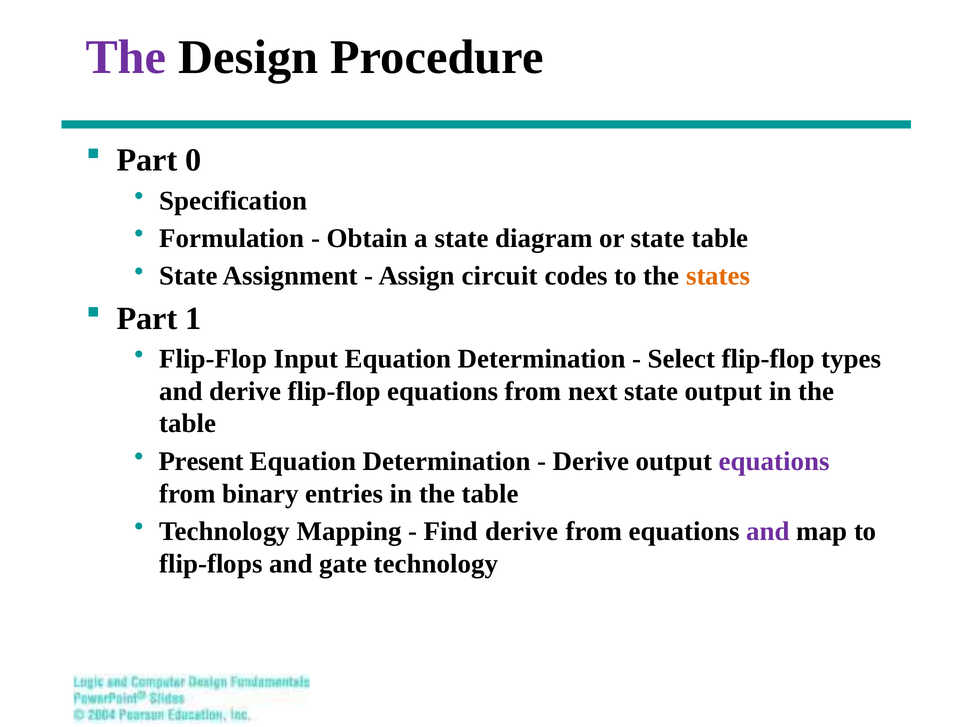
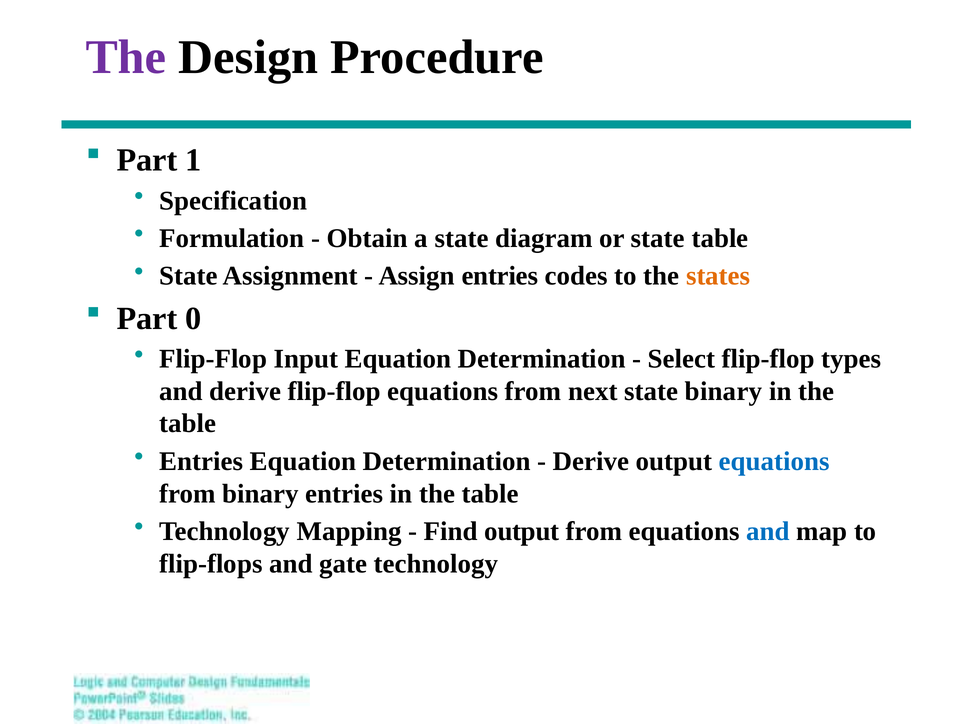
0: 0 -> 1 (194, 160)
Assign circuit: circuit -> entries (500, 276)
1: 1 -> 0 (194, 318)
state output: output -> binary (724, 391)
Present: Present -> Entries (201, 461)
equations colour: purple -> blue (774, 461)
Find derive: derive -> output (522, 531)
and colour: purple -> blue (768, 531)
